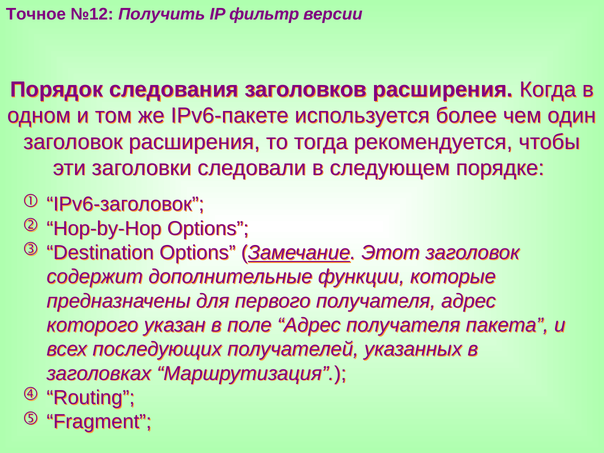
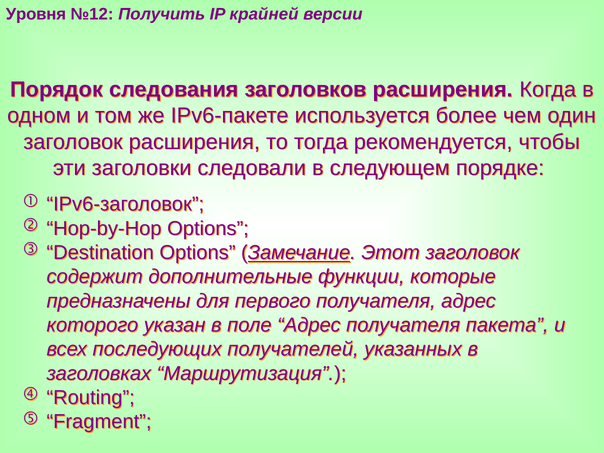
Точное: Точное -> Уровня (36, 14)
фильтр: фильтр -> крайней (264, 14)
